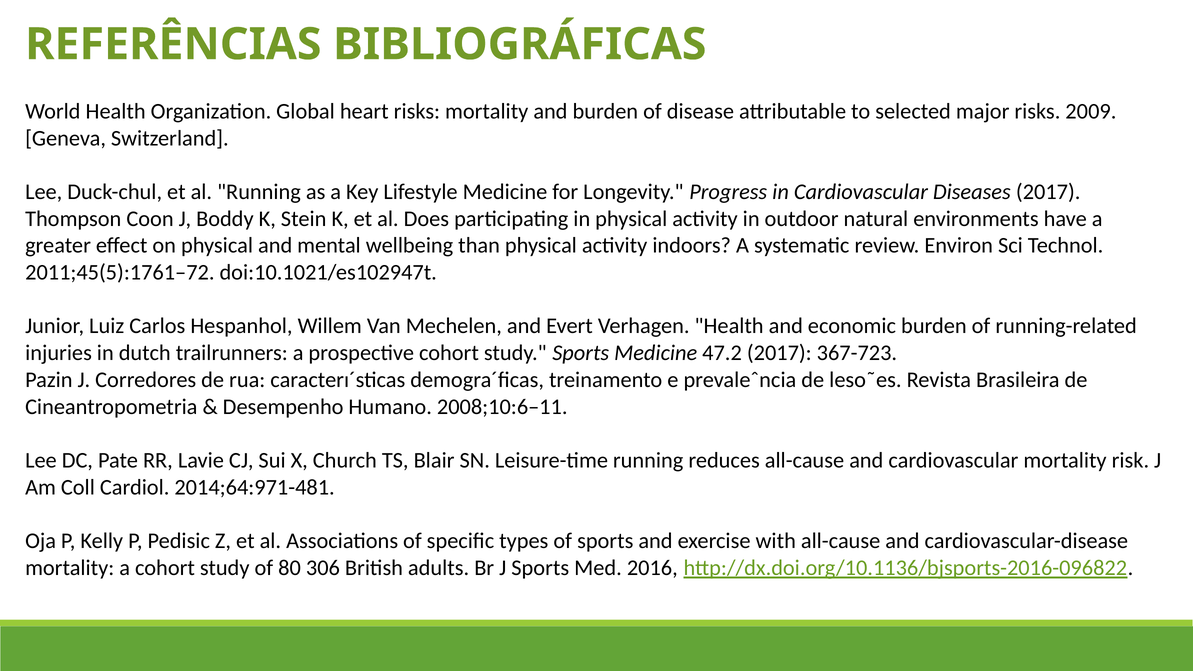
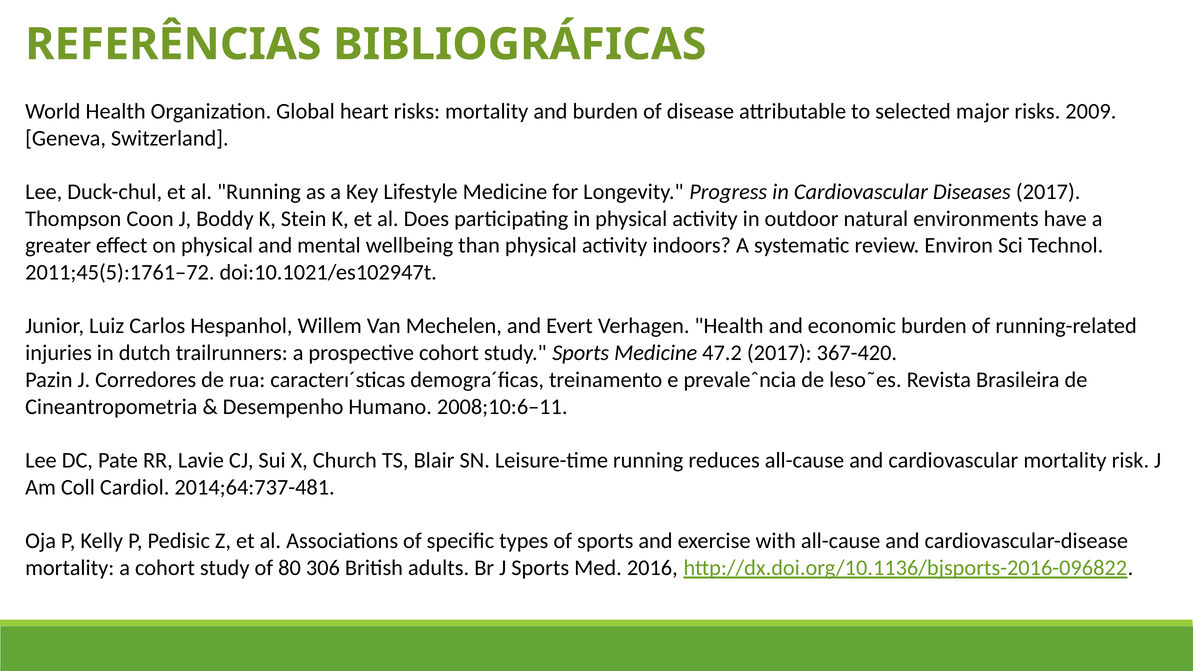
367-723: 367-723 -> 367-420 (857, 353)
2014;64:971-481: 2014;64:971-481 -> 2014;64:737-481 (255, 487)
